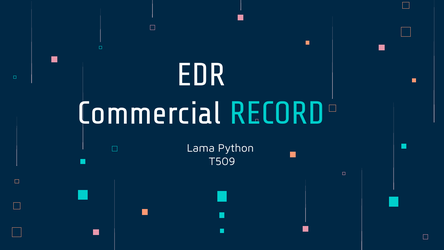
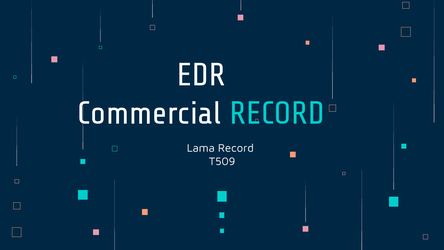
Lama Python: Python -> Record (236, 148)
